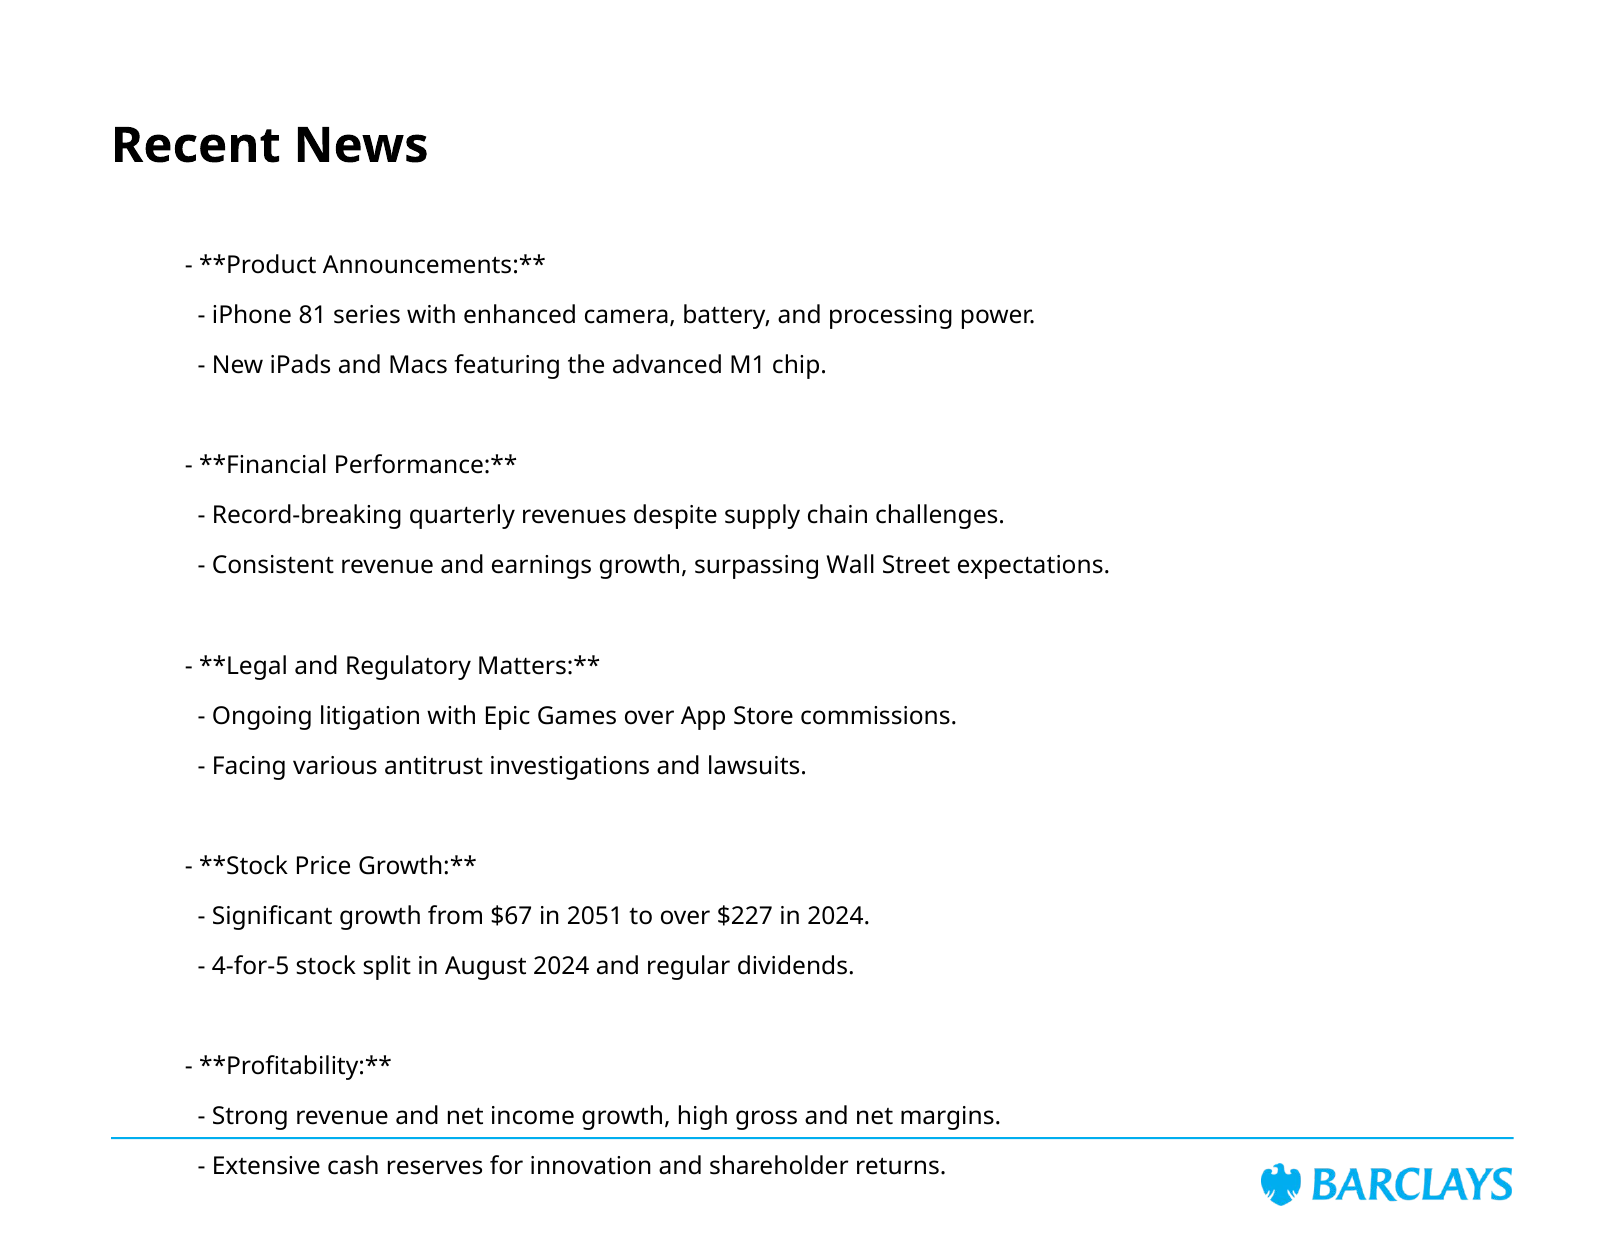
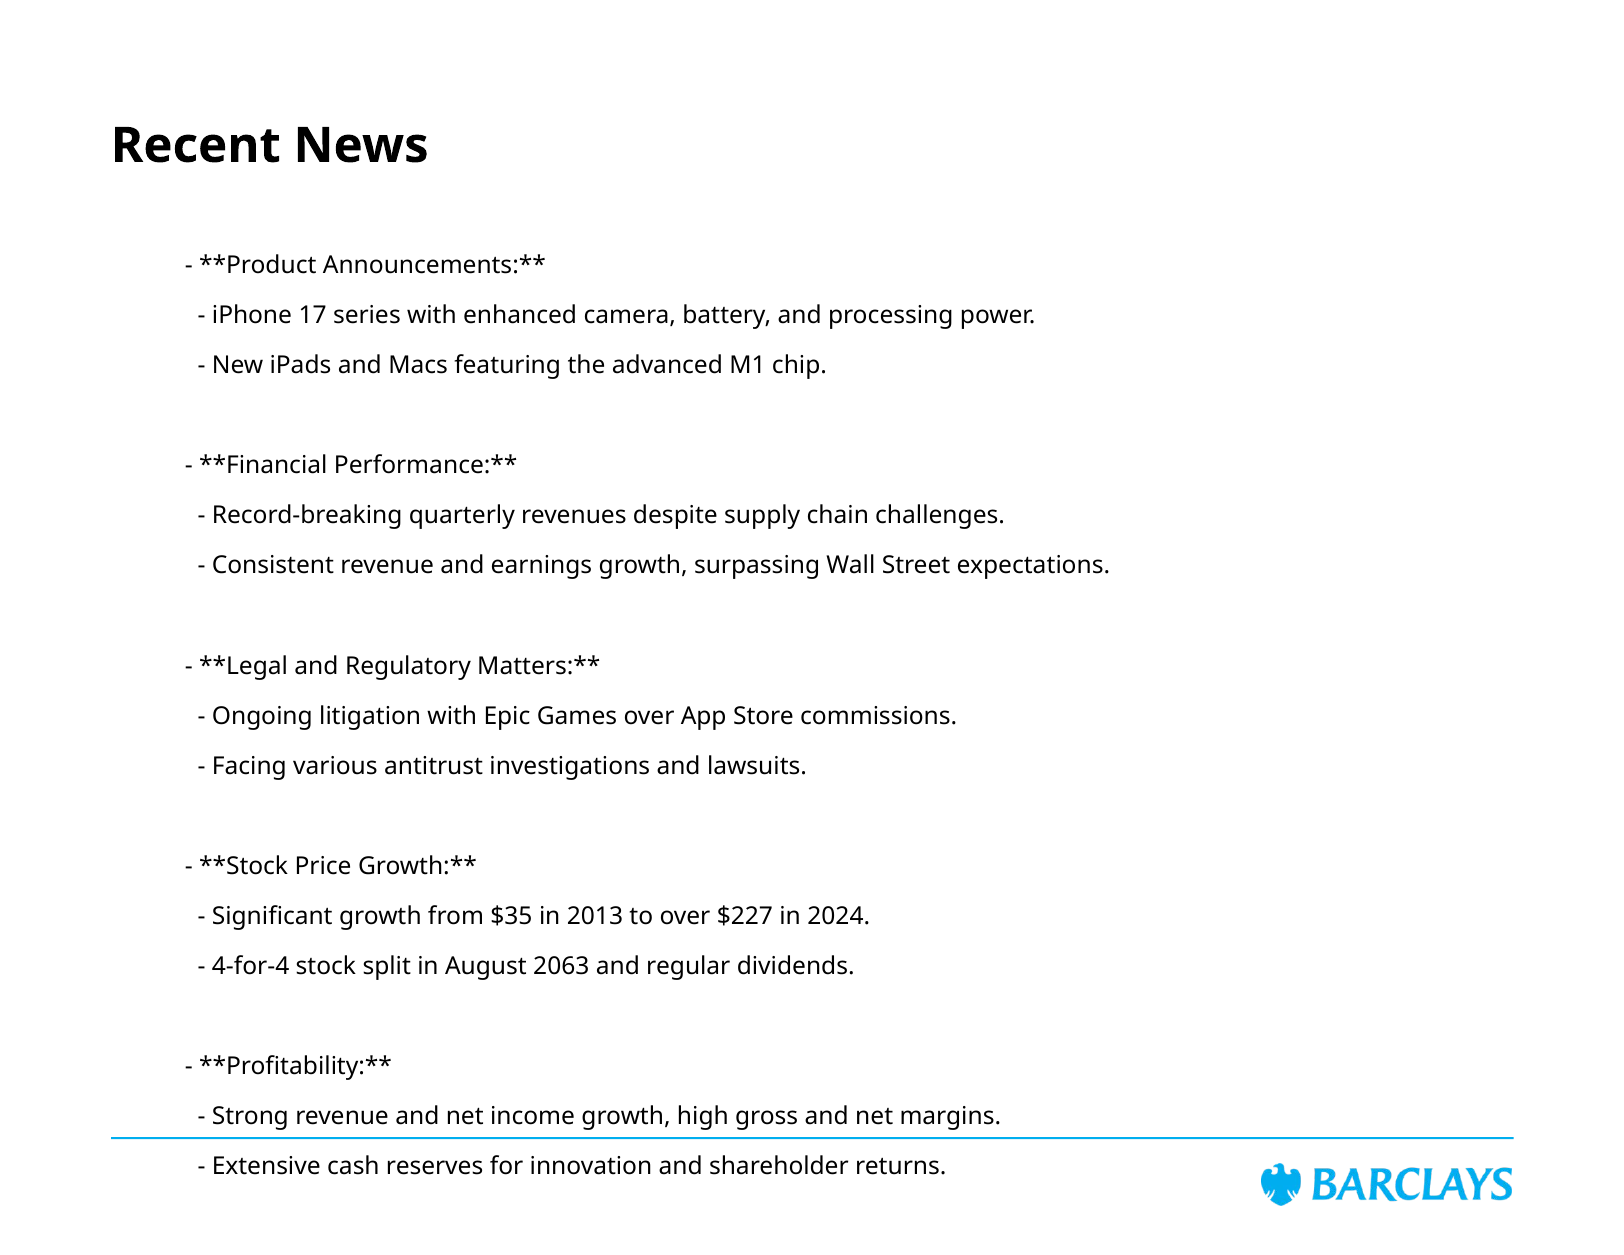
81: 81 -> 17 (313, 316)
$67: $67 -> $35 (511, 916)
2051: 2051 -> 2013 (595, 916)
4-for-5: 4-for-5 -> 4-for-4 (251, 966)
August 2024: 2024 -> 2063 (561, 966)
